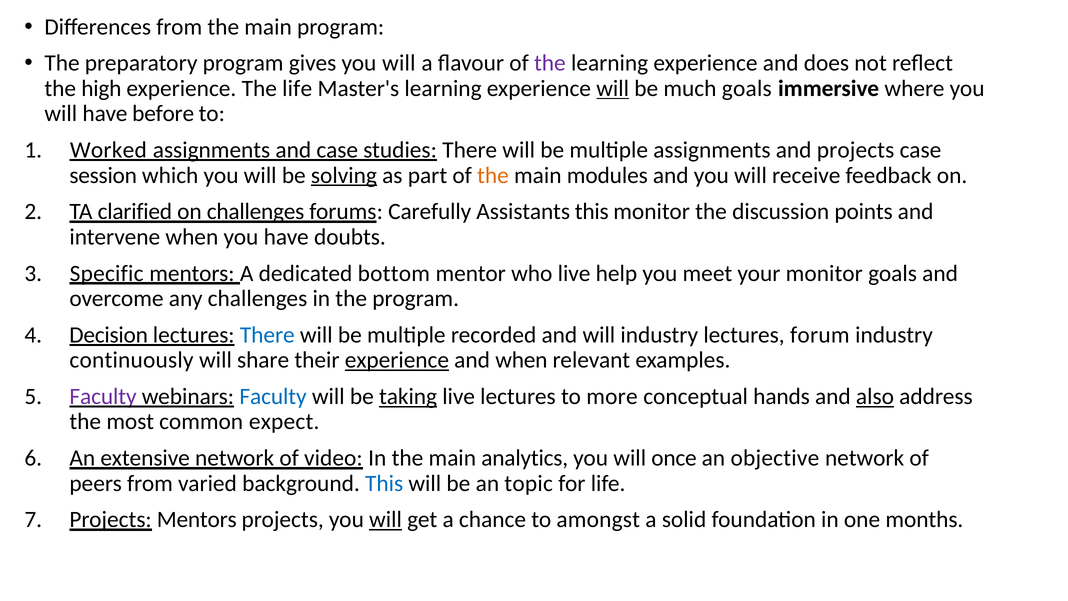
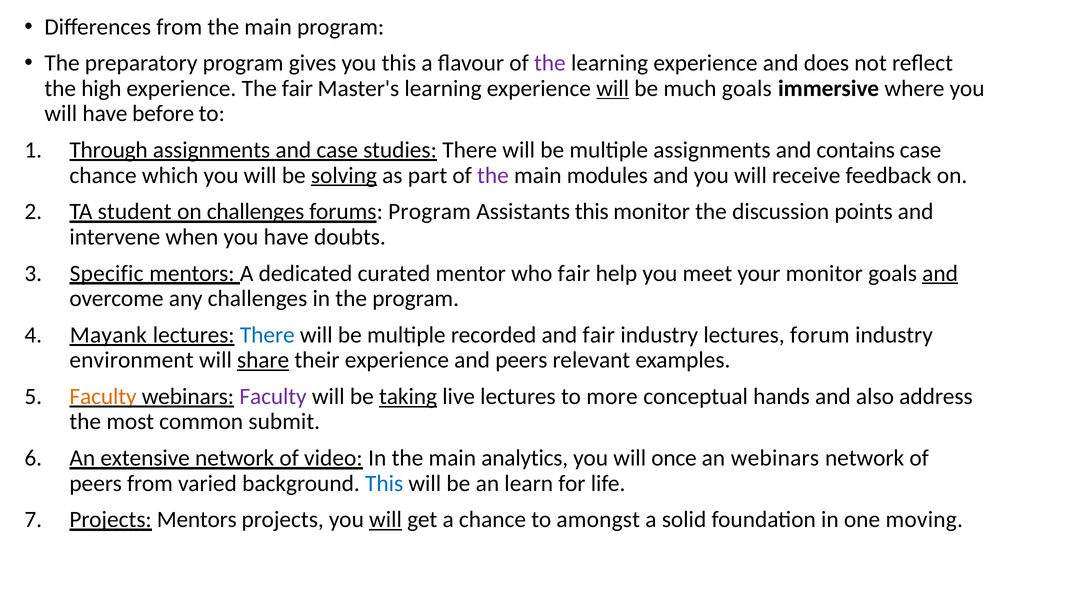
gives you will: will -> this (399, 63)
The life: life -> fair (297, 88)
Worked: Worked -> Through (109, 150)
and projects: projects -> contains (856, 150)
session: session -> chance (103, 175)
the colour: orange -> purple (493, 175)
clarified: clarified -> student (135, 212)
forums Carefully: Carefully -> Program (430, 212)
bottom: bottom -> curated (394, 273)
who live: live -> fair (574, 273)
and underline: none -> present (940, 273)
Decision: Decision -> Mayank (108, 335)
and will: will -> fair (599, 335)
continuously: continuously -> environment (132, 360)
share underline: none -> present (263, 360)
experience underline: present -> none (397, 360)
and when: when -> peers (521, 360)
Faculty colour: purple -> orange (103, 396)
Faculty colour: blue -> purple (273, 396)
also underline: present -> none (875, 396)
expect: expect -> submit (284, 422)
an objective: objective -> webinars (775, 458)
topic: topic -> learn (529, 483)
months: months -> moving (924, 520)
